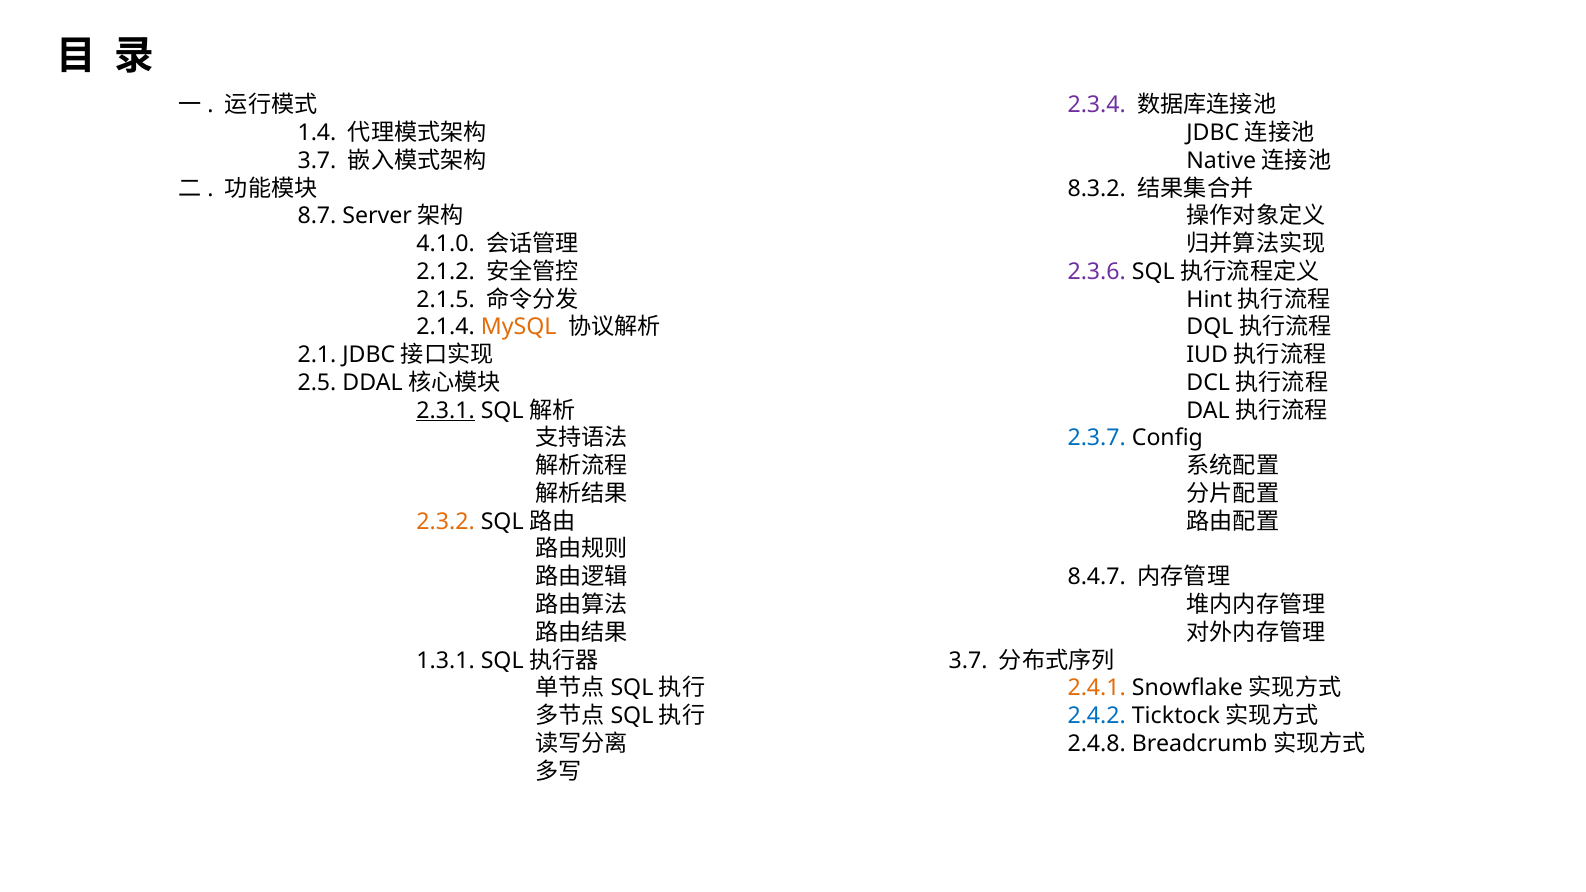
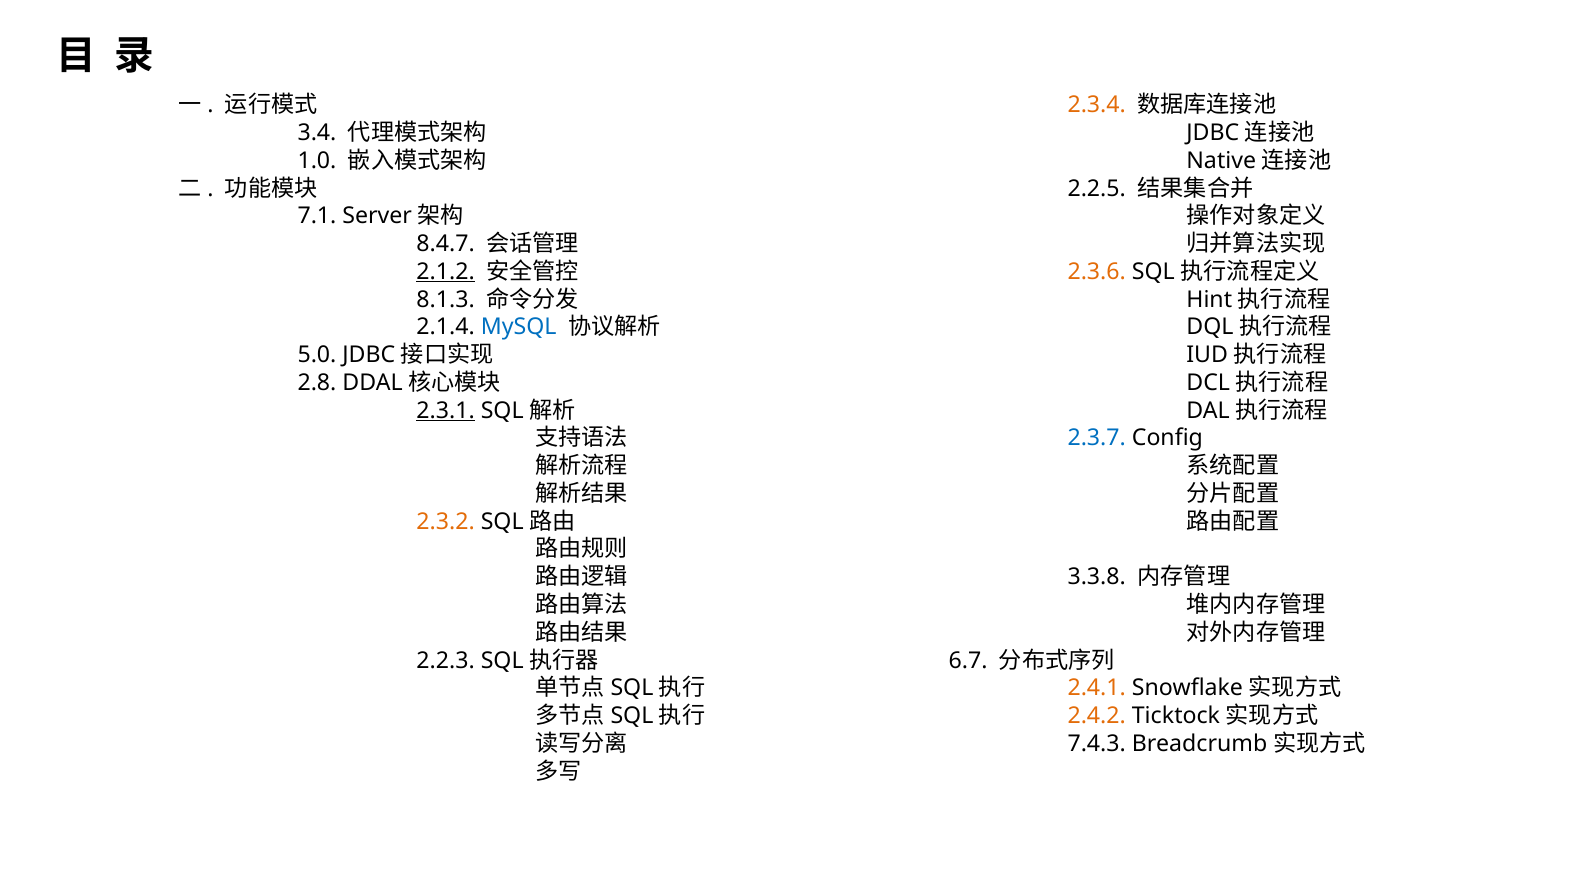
2.3.4 colour: purple -> orange (1097, 105)
1.4: 1.4 -> 3.4 (317, 133)
3.7: 3.7 -> 1.0 (317, 161)
8.3.2: 8.3.2 -> 2.2.5 (1097, 188)
8.7: 8.7 -> 7.1 (317, 216)
4.1.0: 4.1.0 -> 8.4.7 (446, 244)
2.1.2 underline: none -> present (446, 272)
2.3.6 colour: purple -> orange (1097, 272)
2.1.5: 2.1.5 -> 8.1.3 (446, 299)
MySQL colour: orange -> blue (519, 327)
2.1: 2.1 -> 5.0 (317, 355)
2.5: 2.5 -> 2.8 (317, 383)
8.4.7: 8.4.7 -> 3.3.8 (1097, 577)
1.3.1: 1.3.1 -> 2.2.3 (446, 660)
3.7: 3.7 -> 6.7 (968, 660)
2.4.2 colour: blue -> orange (1097, 716)
2.4.8: 2.4.8 -> 7.4.3 (1097, 744)
